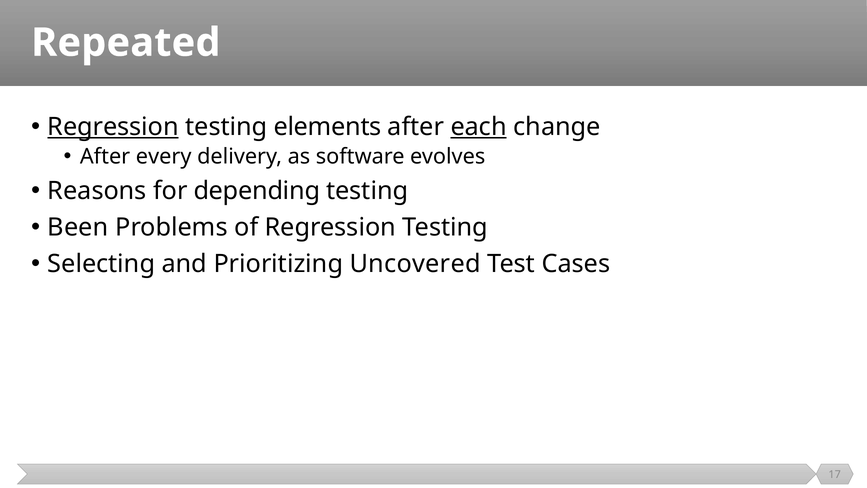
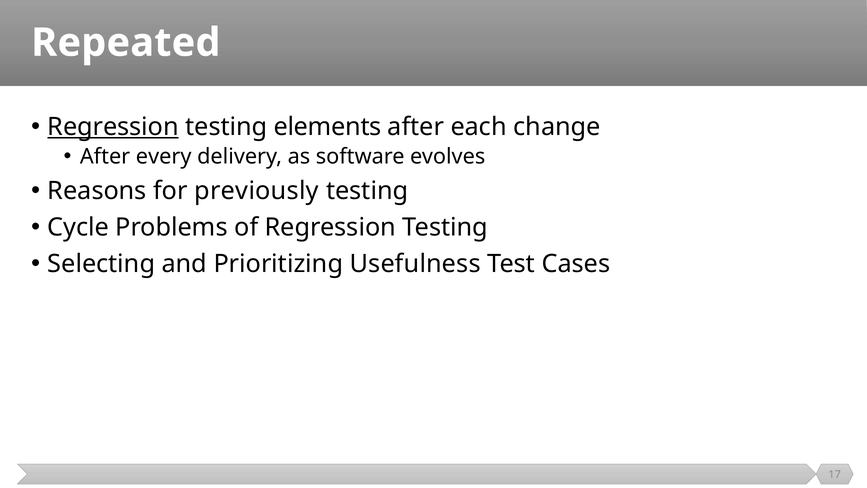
each underline: present -> none (479, 127)
depending: depending -> previously (257, 191)
Been: Been -> Cycle (78, 227)
Uncovered: Uncovered -> Usefulness (415, 264)
